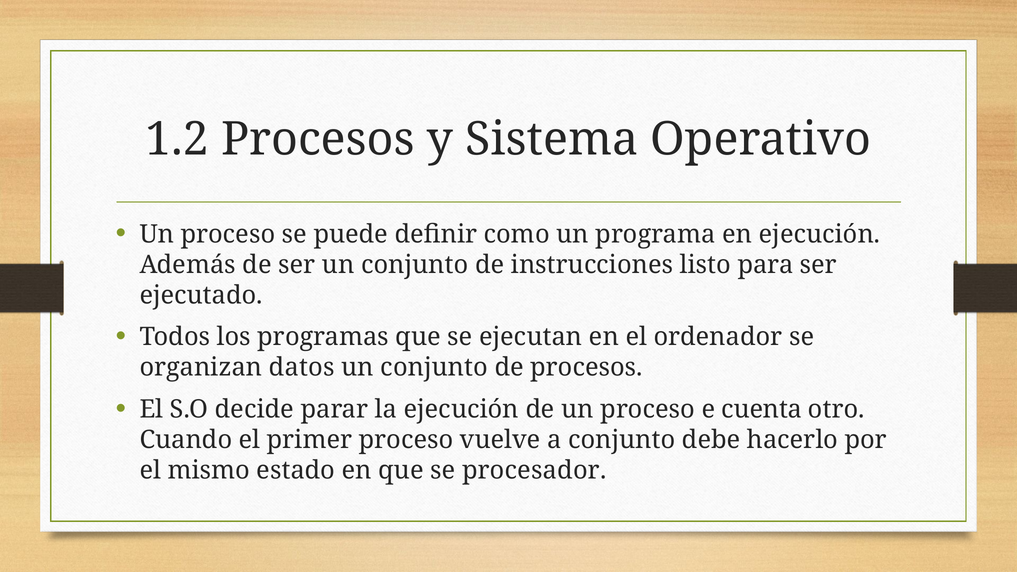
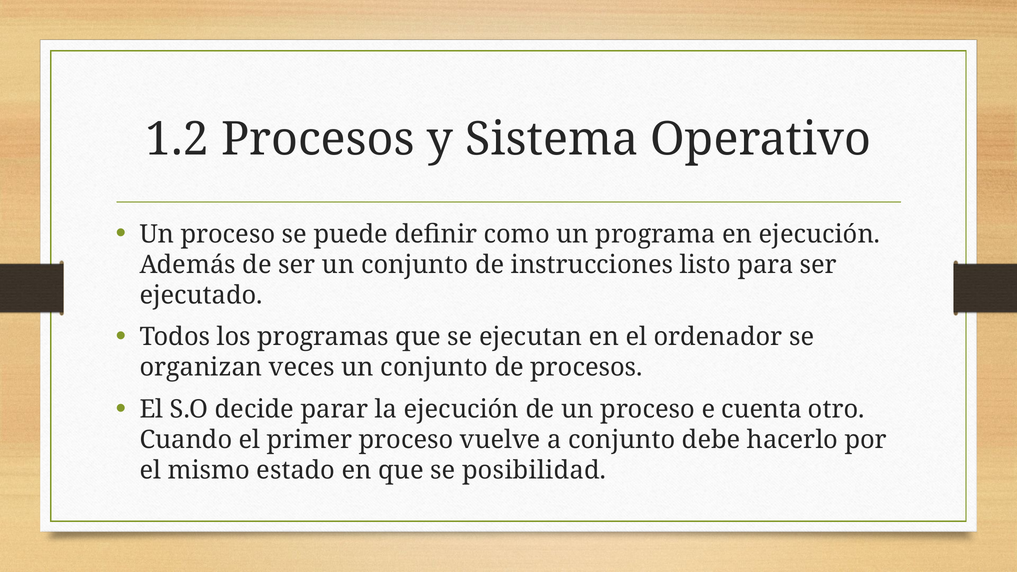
datos: datos -> veces (302, 368)
procesador: procesador -> posibilidad (534, 471)
